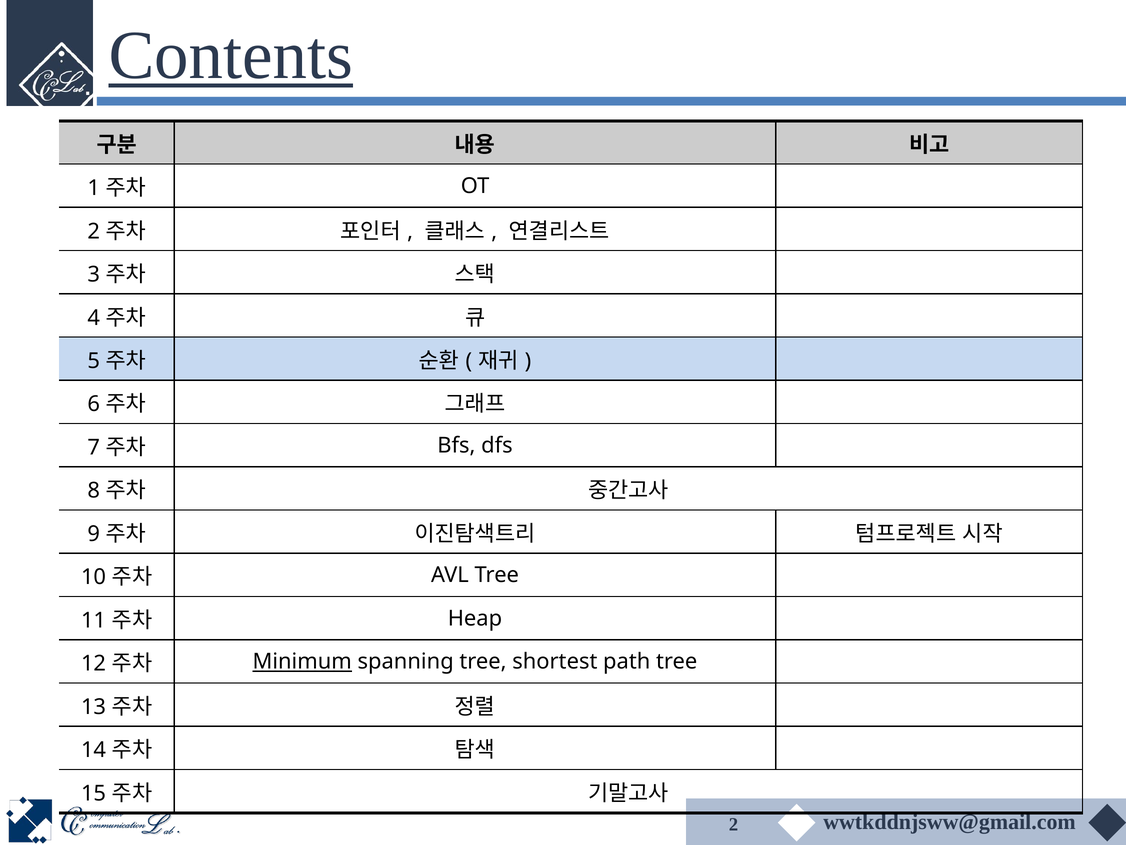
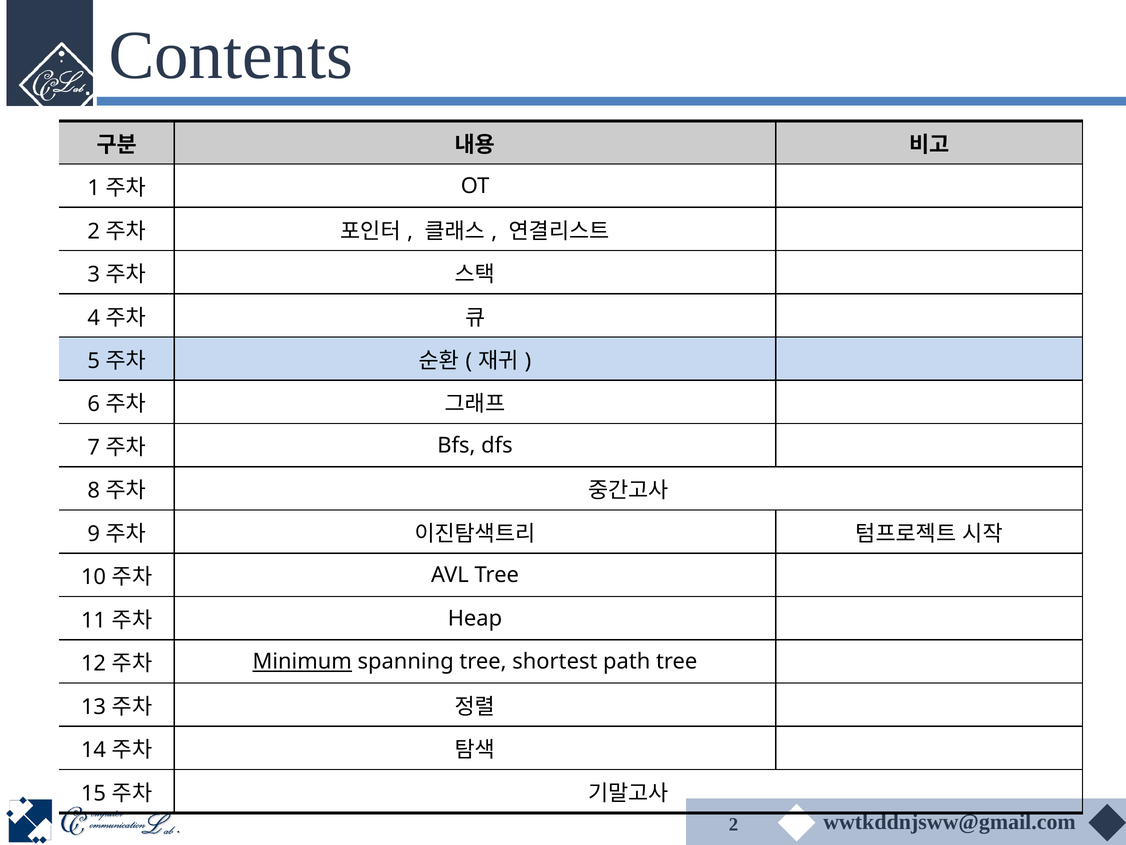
Contents underline: present -> none (231, 56)
